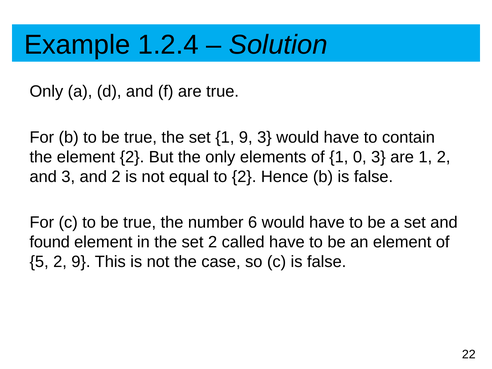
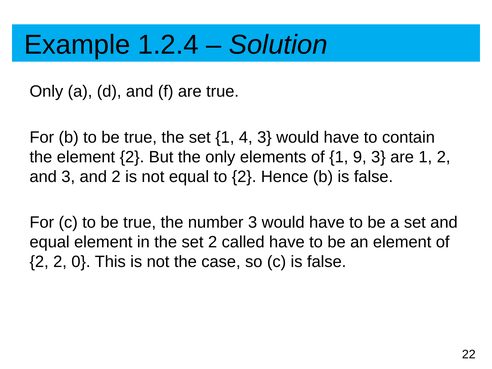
1 9: 9 -> 4 (246, 137)
0: 0 -> 9 (360, 157)
number 6: 6 -> 3 (253, 223)
found: found -> equal (50, 242)
5: 5 -> 2 (39, 262)
2 9: 9 -> 0 (81, 262)
